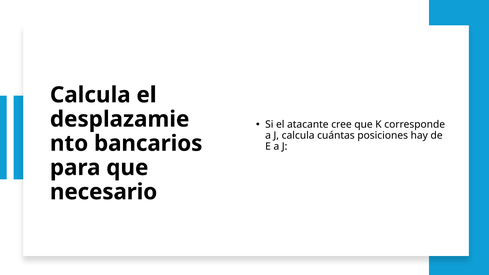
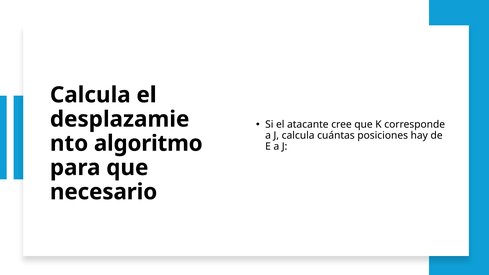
bancarios: bancarios -> algoritmo (148, 143)
